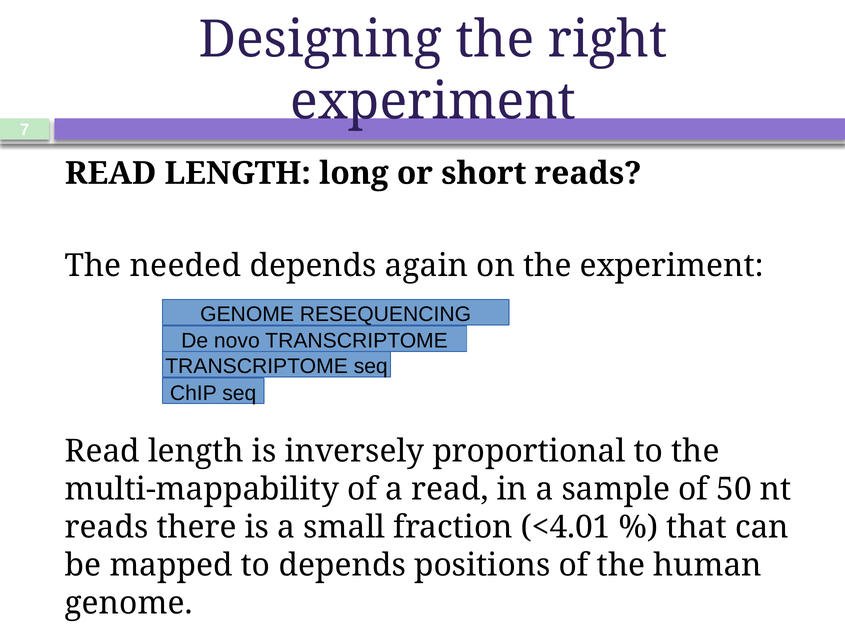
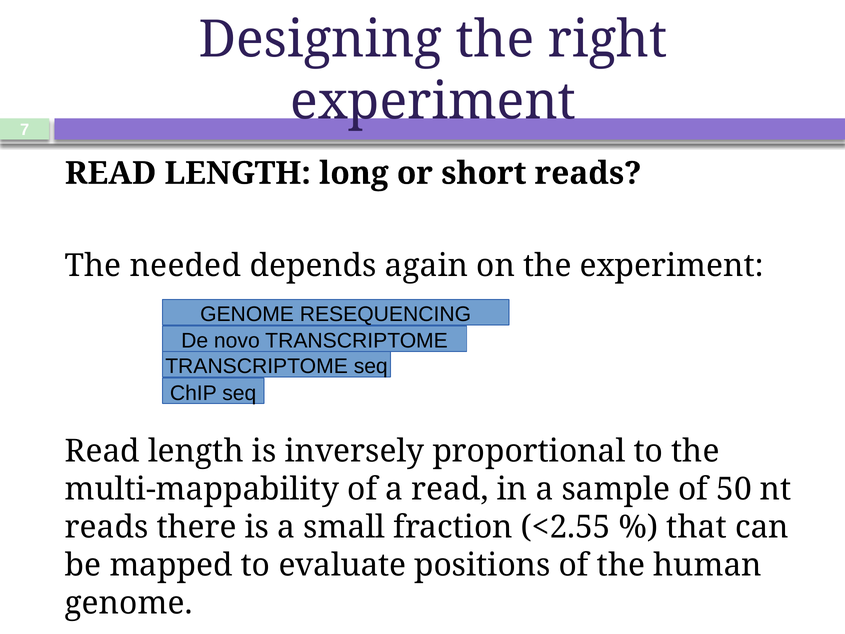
<4.01: <4.01 -> <2.55 (566, 527)
to depends: depends -> evaluate (342, 565)
